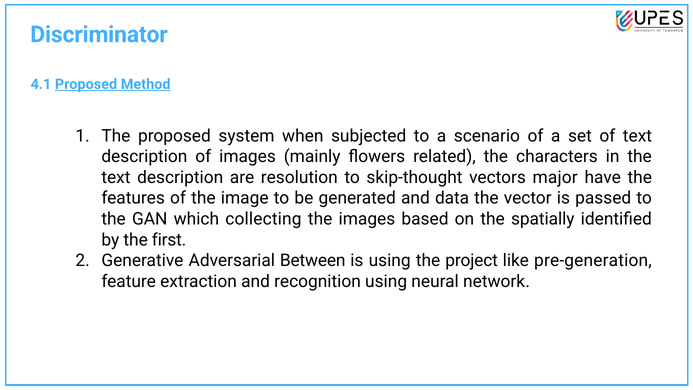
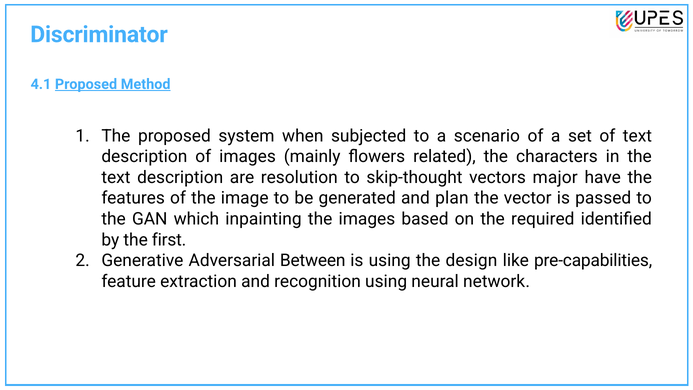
data: data -> plan (452, 198)
collecting: collecting -> inpainting (263, 219)
spatially: spatially -> required (543, 219)
project: project -> design (471, 260)
pre-generation: pre-generation -> pre-capabilities (593, 260)
